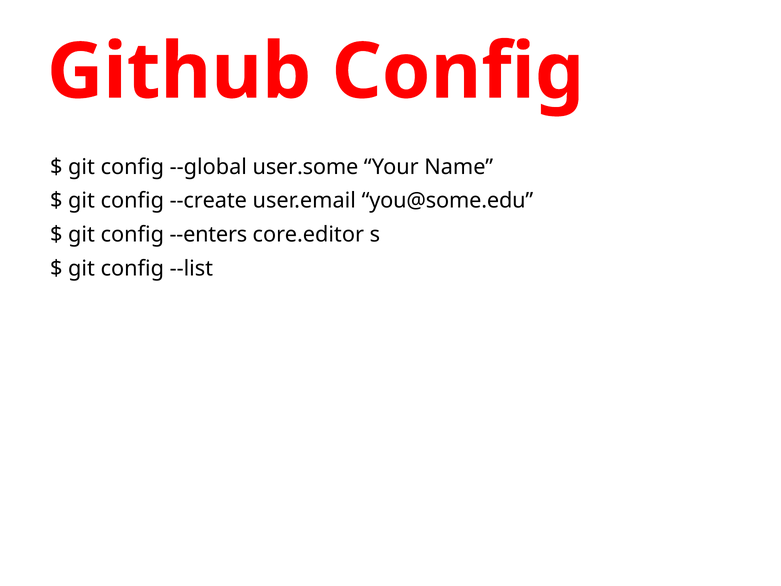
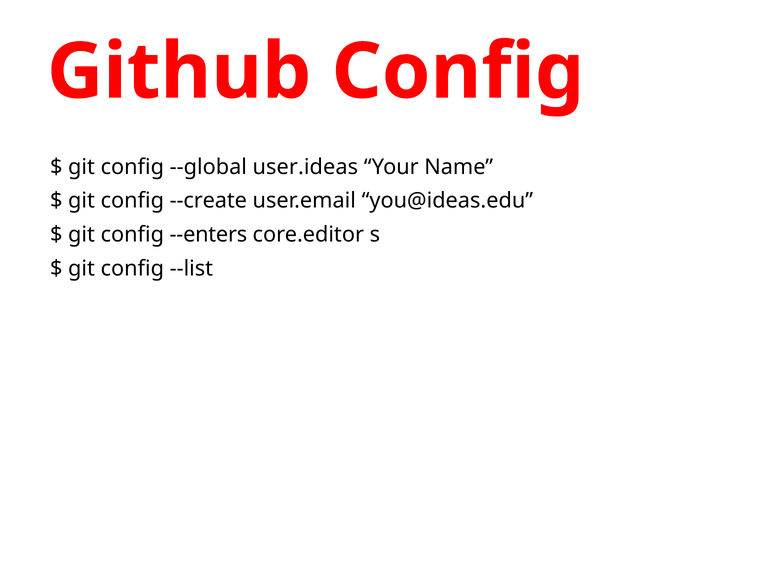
user.some: user.some -> user.ideas (305, 167)
you@some.edu: you@some.edu -> you@ideas.edu (447, 201)
